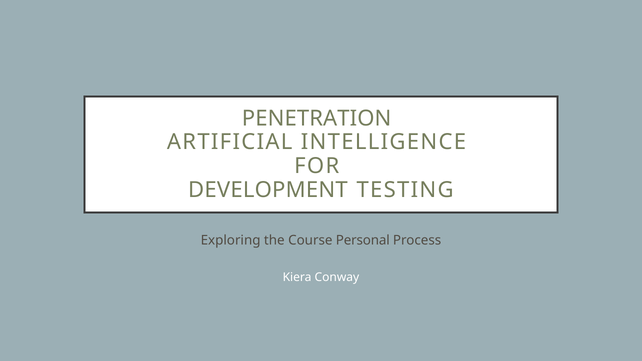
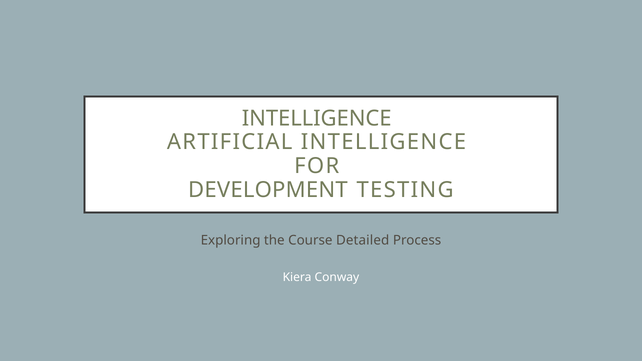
PENETRATION: PENETRATION -> INTELLIGENCE (317, 118)
Personal: Personal -> Detailed (363, 241)
